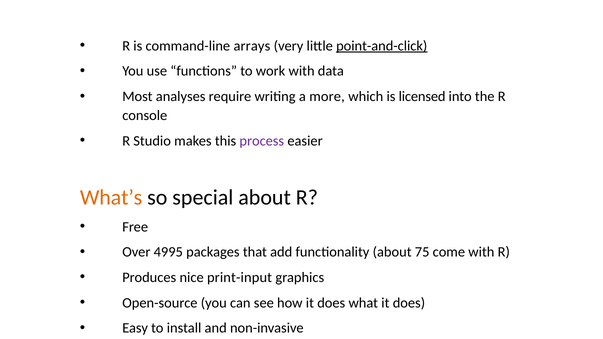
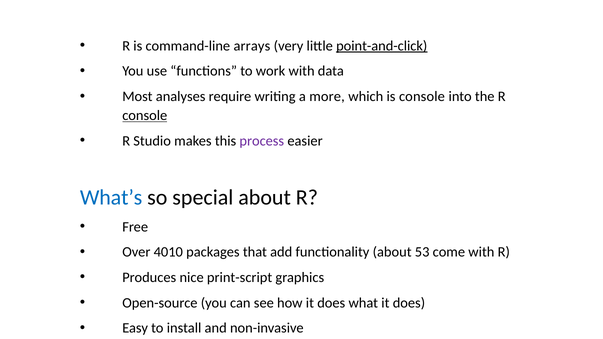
is licensed: licensed -> console (422, 97)
console underline: none -> present (145, 116)
What’s colour: orange -> blue (111, 198)
4995: 4995 -> 4010 (168, 252)
75: 75 -> 53 (422, 252)
print-input: print-input -> print-script (240, 278)
